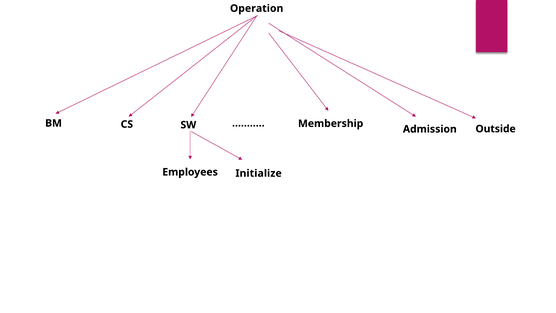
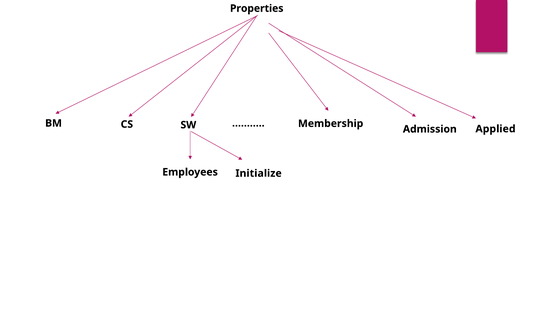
Operation: Operation -> Properties (257, 8)
Outside: Outside -> Applied (495, 129)
